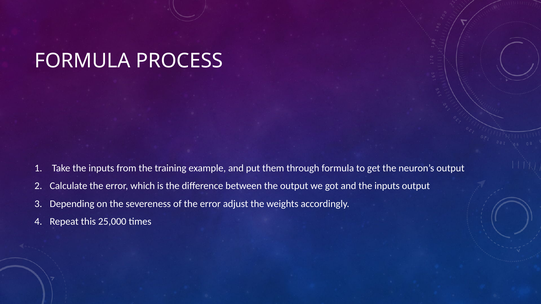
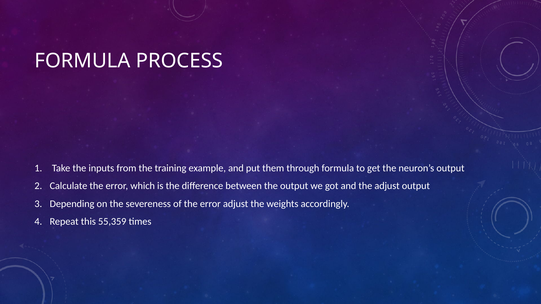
and the inputs: inputs -> adjust (387, 186)
25,000: 25,000 -> 55,359 (112, 222)
